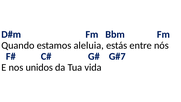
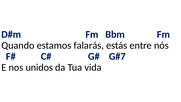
aleluia: aleluia -> falarás (89, 45)
